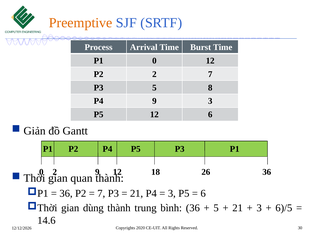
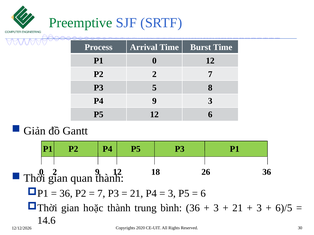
Preemptive colour: orange -> green (81, 23)
dùng: dùng -> hoặc (93, 208)
5: 5 -> 3 (216, 208)
